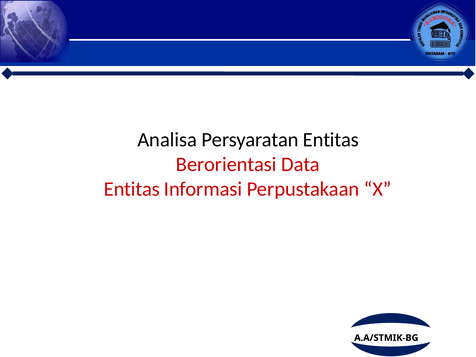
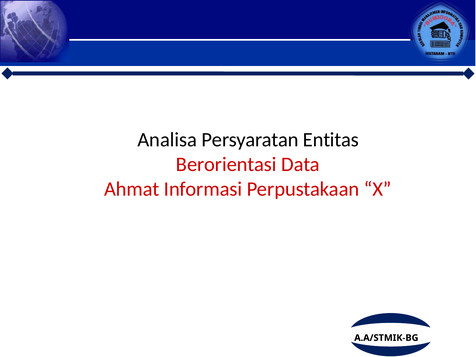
Entitas: Entitas -> Ahmat (132, 189)
